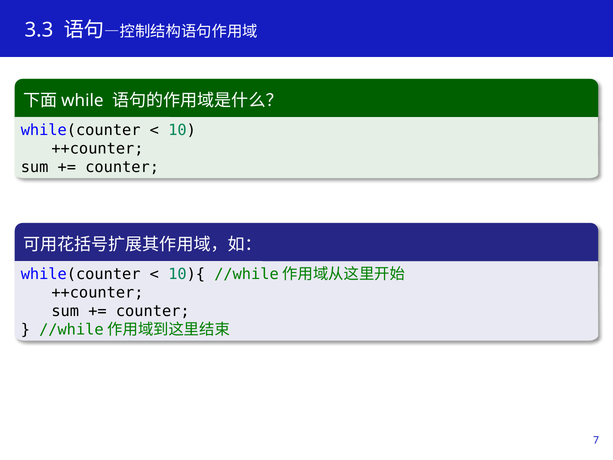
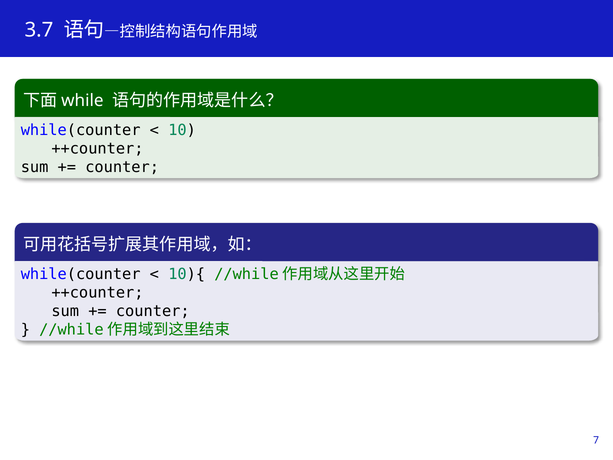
3.3: 3.3 -> 3.7 (39, 30)
